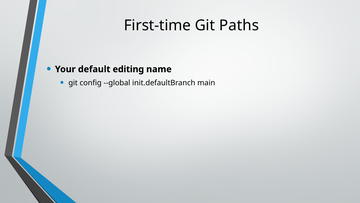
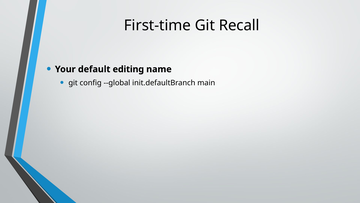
Paths: Paths -> Recall (239, 25)
